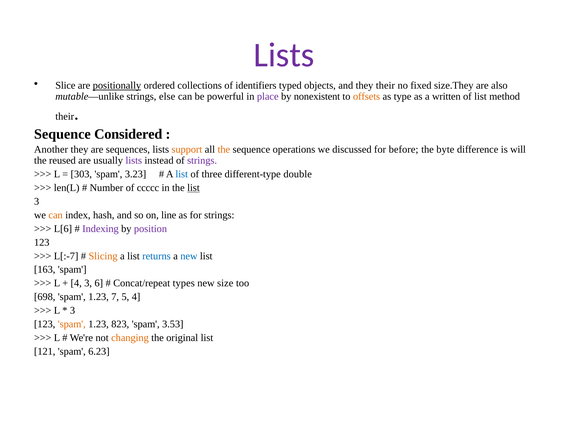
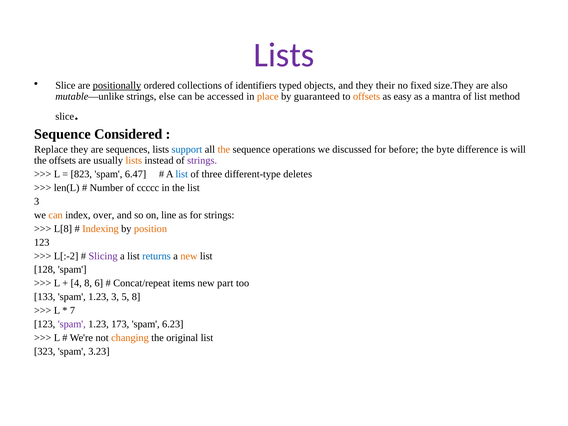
powerful: powerful -> accessed (225, 97)
place colour: purple -> orange (268, 97)
nonexistent: nonexistent -> guaranteed (317, 97)
type: type -> easy (403, 97)
written: written -> mantra (446, 97)
their: their -> slice (65, 116)
Another: Another -> Replace (51, 149)
support colour: orange -> blue (187, 149)
the reused: reused -> offsets (62, 160)
lists colour: purple -> orange (134, 160)
303: 303 -> 823 (81, 174)
3.23: 3.23 -> 6.47 (136, 174)
double: double -> deletes (298, 174)
list underline: present -> none (193, 188)
hash: hash -> over (104, 215)
L[6: L[6 -> L[8 (63, 229)
Indexing colour: purple -> orange (100, 229)
position colour: purple -> orange (150, 229)
L[:-7: L[:-7 -> L[:-2 (66, 256)
Slicing colour: orange -> purple (103, 256)
new colour: blue -> orange (189, 256)
163: 163 -> 128 (45, 270)
4 3: 3 -> 8 (88, 283)
types: types -> items (184, 283)
size: size -> part (225, 283)
698: 698 -> 133 (45, 297)
1.23 7: 7 -> 3 (115, 297)
5 4: 4 -> 8 (136, 297)
3: 3 -> 7 (73, 311)
spam colour: orange -> purple (72, 324)
823: 823 -> 173 (120, 324)
3.53: 3.53 -> 6.23 (173, 324)
121: 121 -> 323 (45, 351)
6.23: 6.23 -> 3.23 (99, 351)
